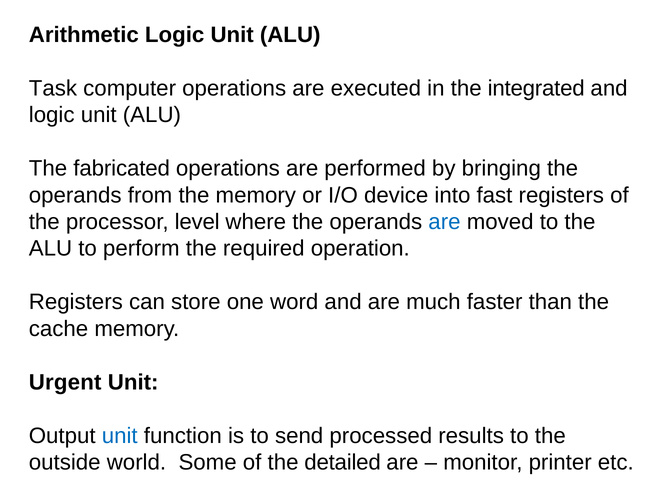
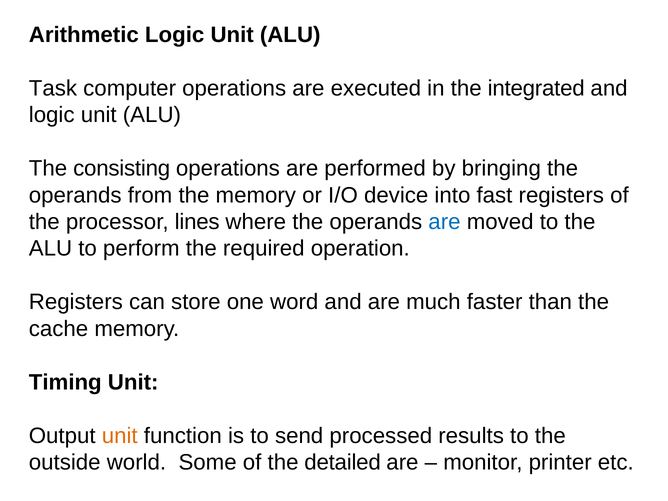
fabricated: fabricated -> consisting (122, 168)
level: level -> lines (197, 222)
Urgent: Urgent -> Timing (65, 382)
unit colour: blue -> orange (120, 436)
